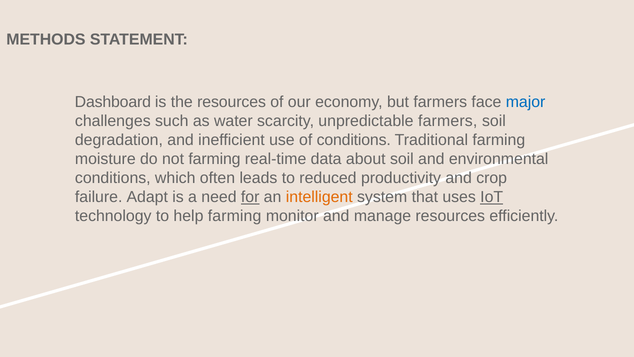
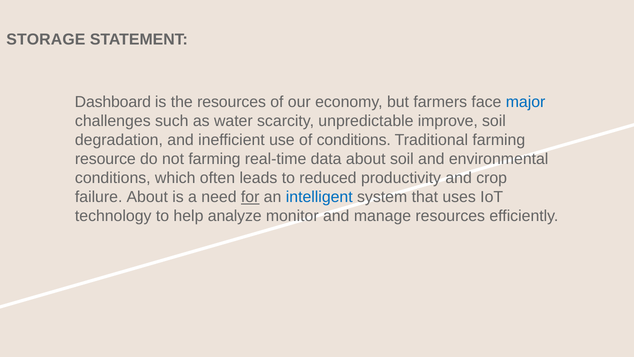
METHODS: METHODS -> STORAGE (46, 40)
unpredictable farmers: farmers -> improve (448, 121)
moisture: moisture -> resource (105, 159)
failure Adapt: Adapt -> About (147, 197)
intelligent colour: orange -> blue (319, 197)
IoT underline: present -> none (492, 197)
help farming: farming -> analyze (235, 216)
